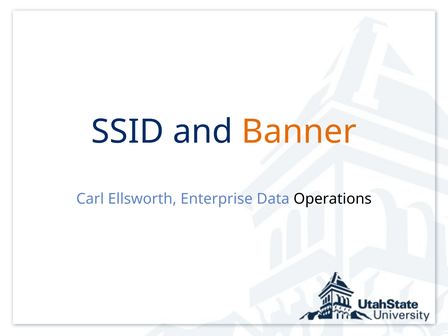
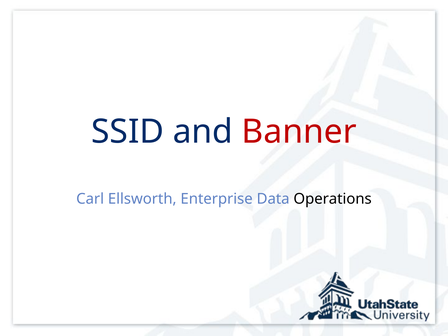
Banner colour: orange -> red (299, 132)
